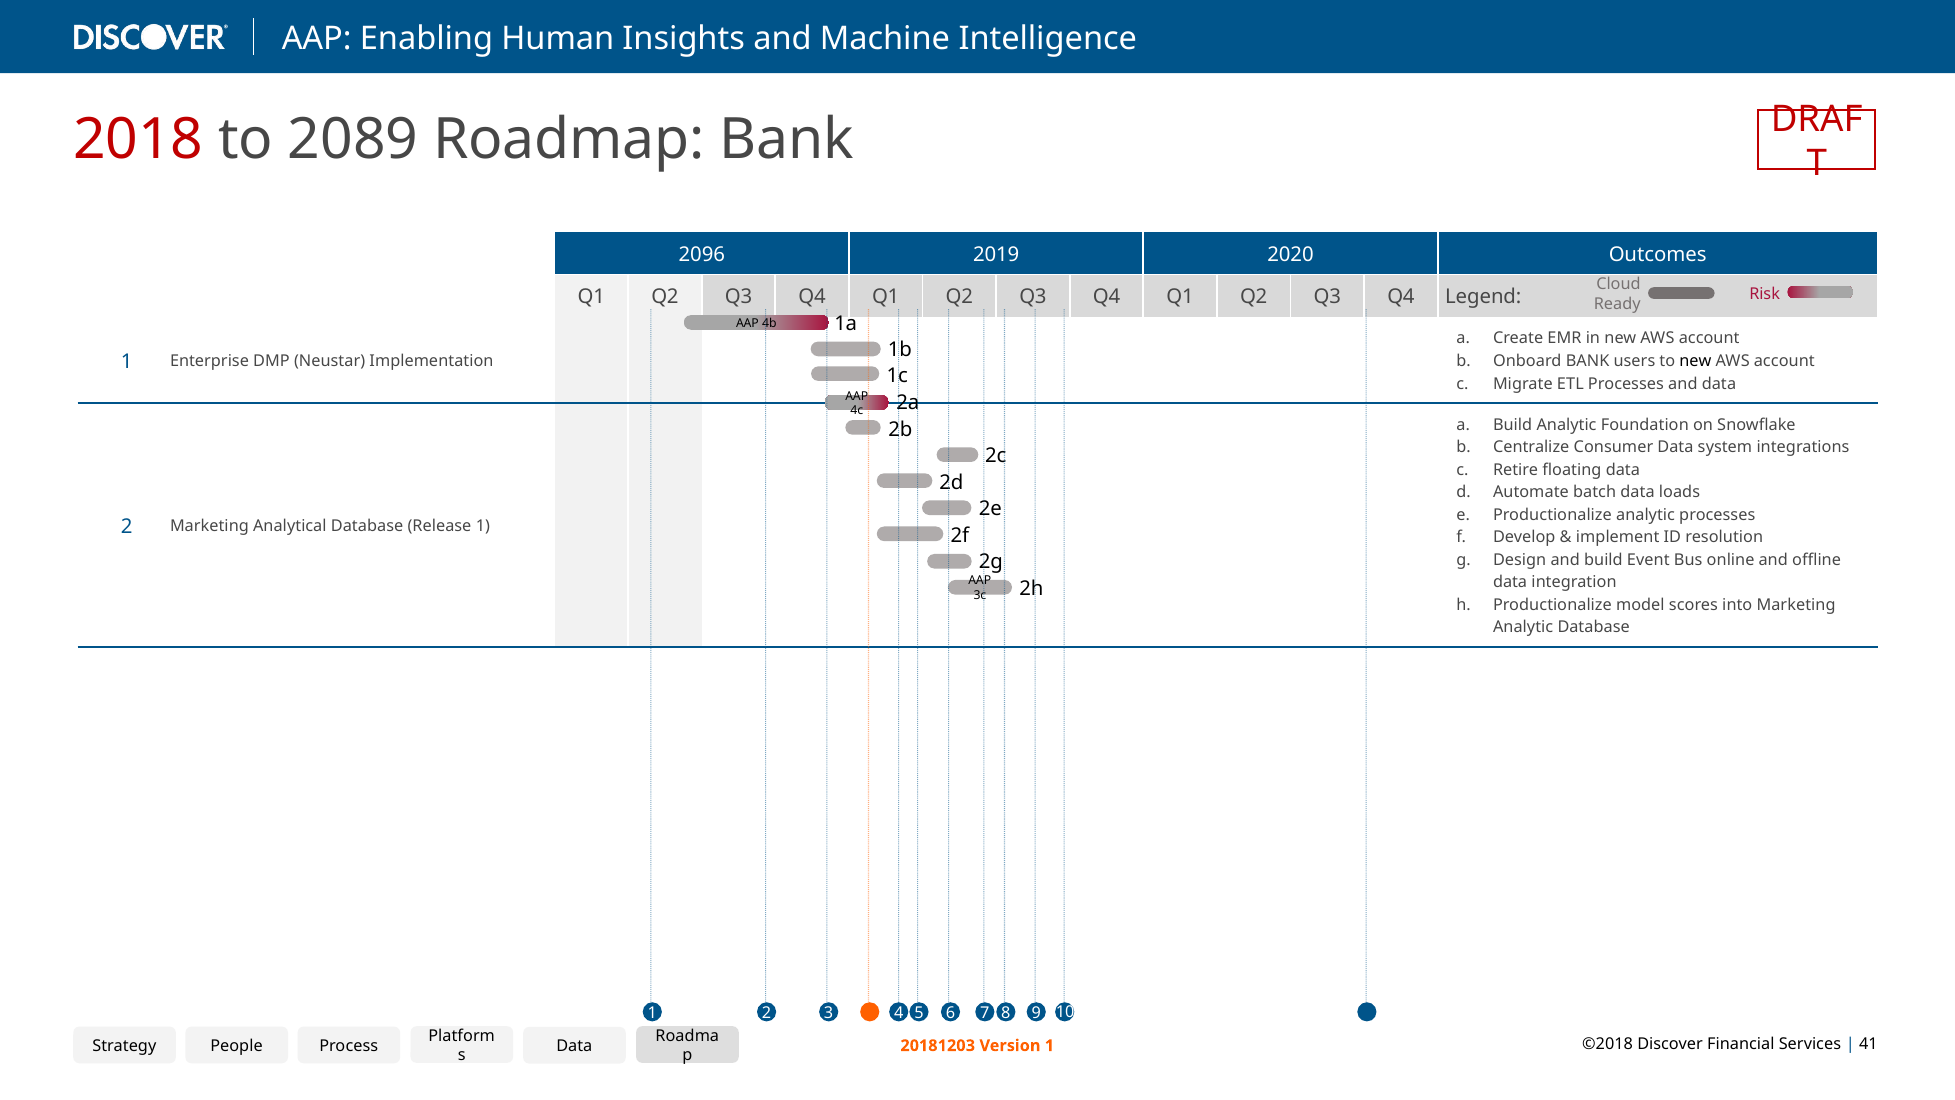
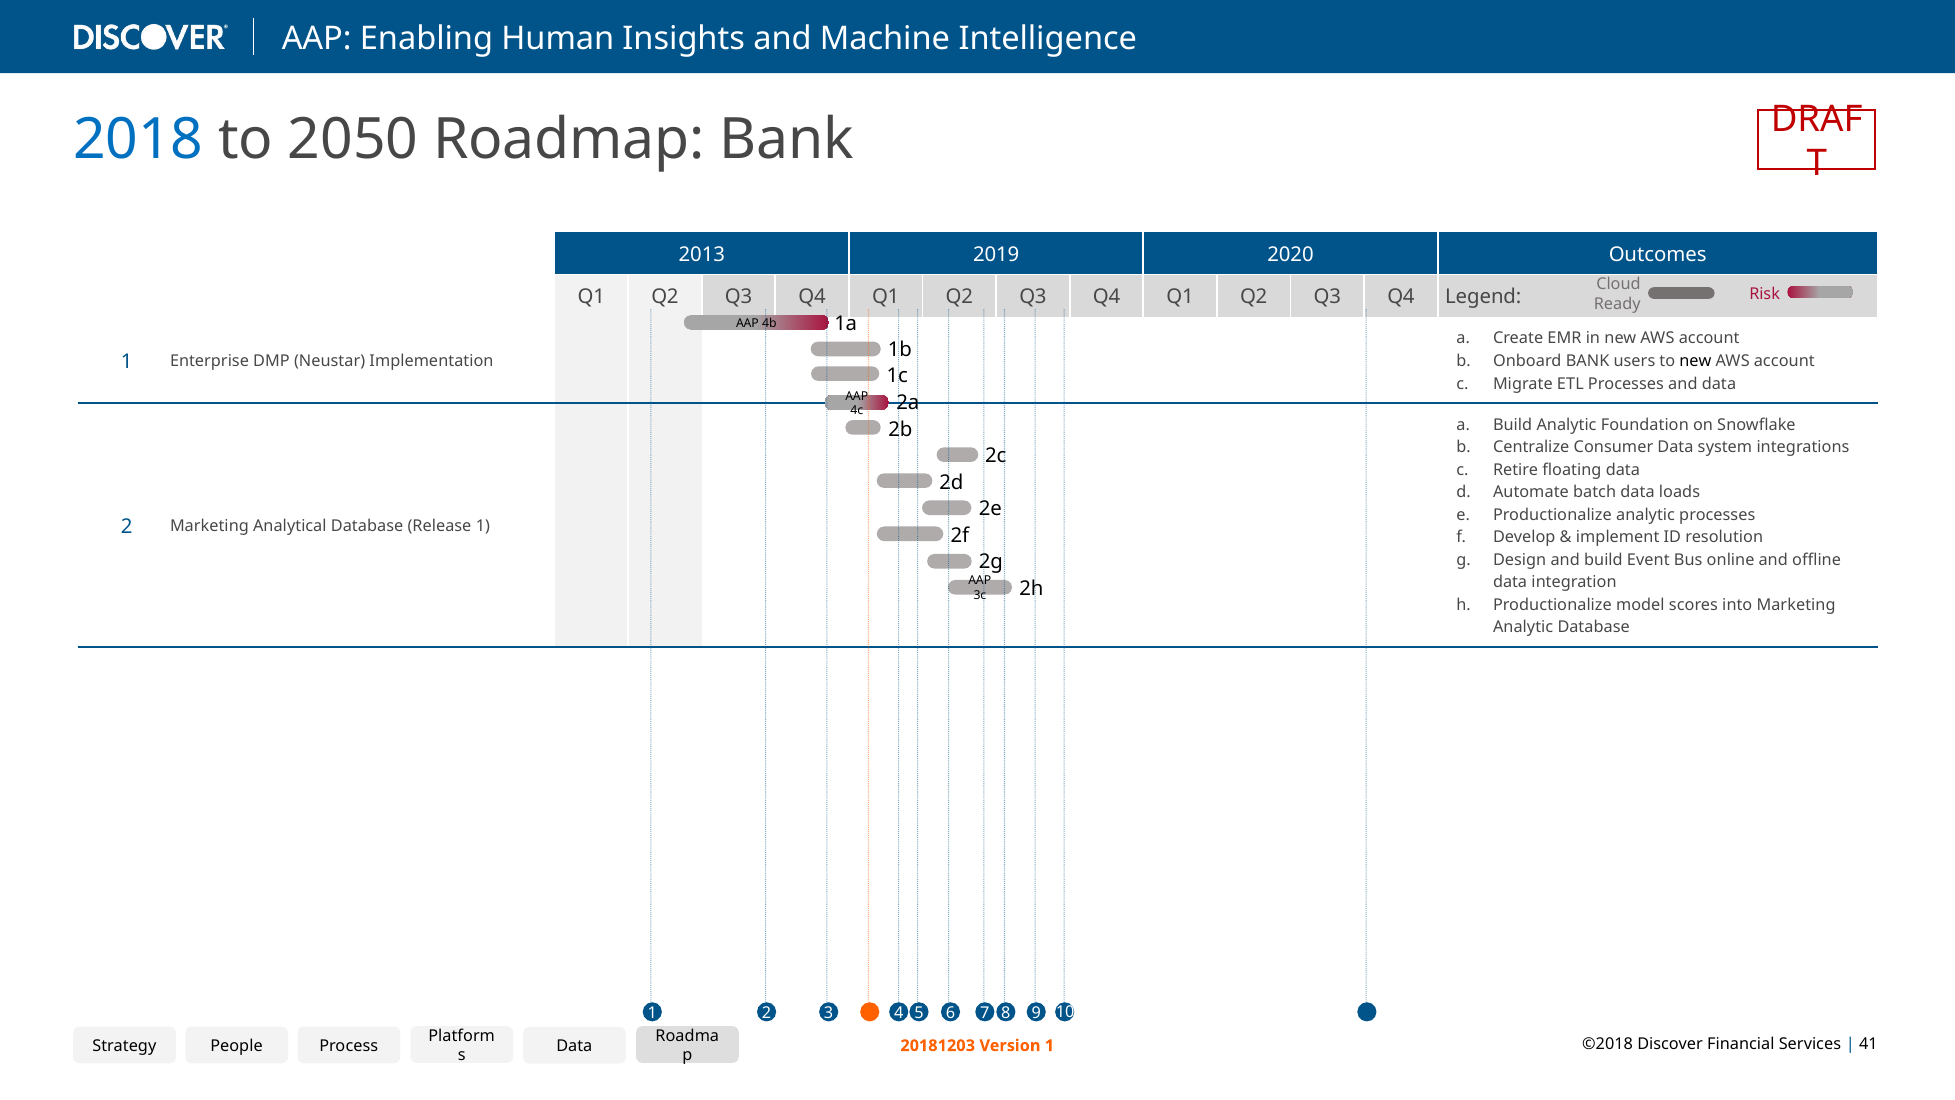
2018 colour: red -> blue (138, 140)
2089: 2089 -> 2050 (353, 140)
2096: 2096 -> 2013 (702, 255)
